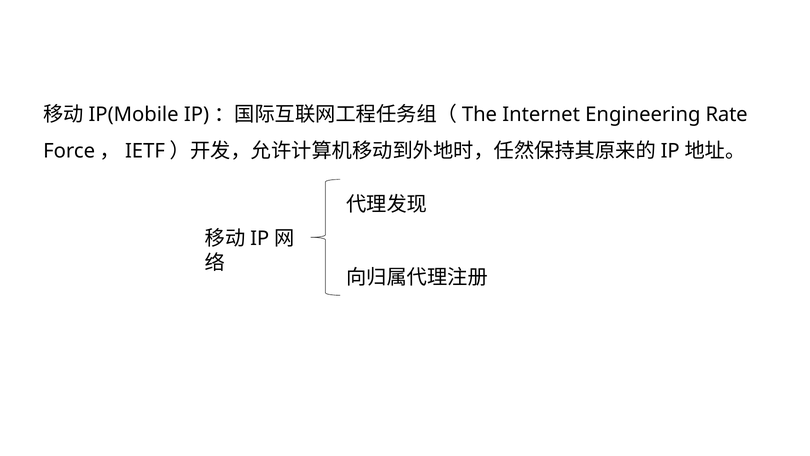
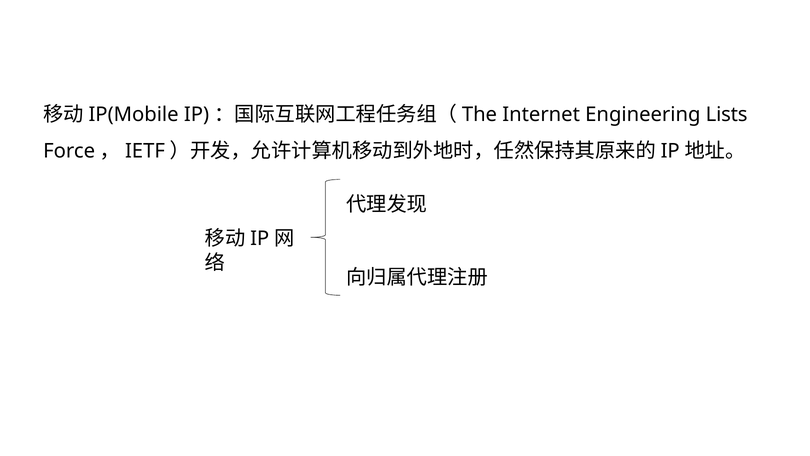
Rate: Rate -> Lists (727, 114)
